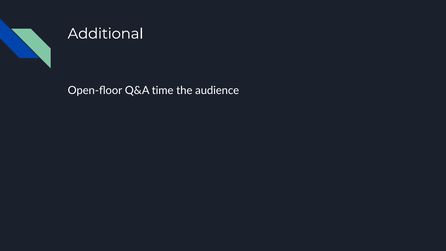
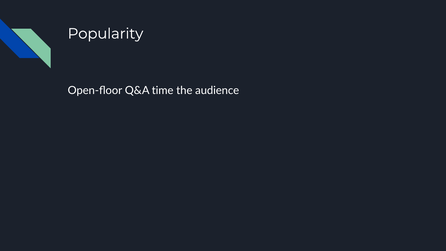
Additional: Additional -> Popularity (105, 34)
